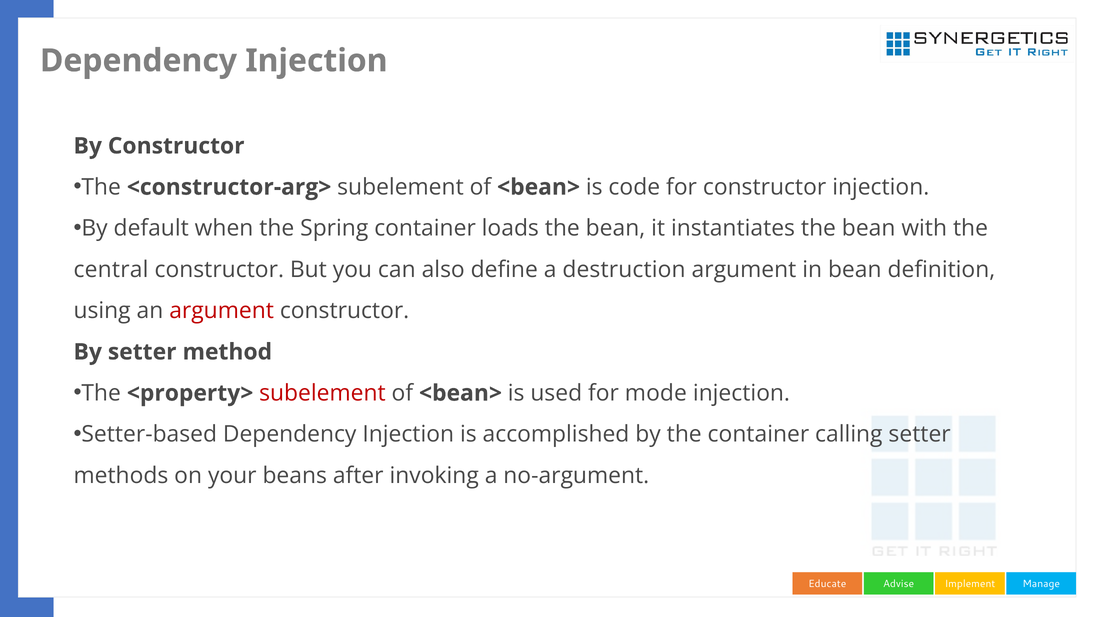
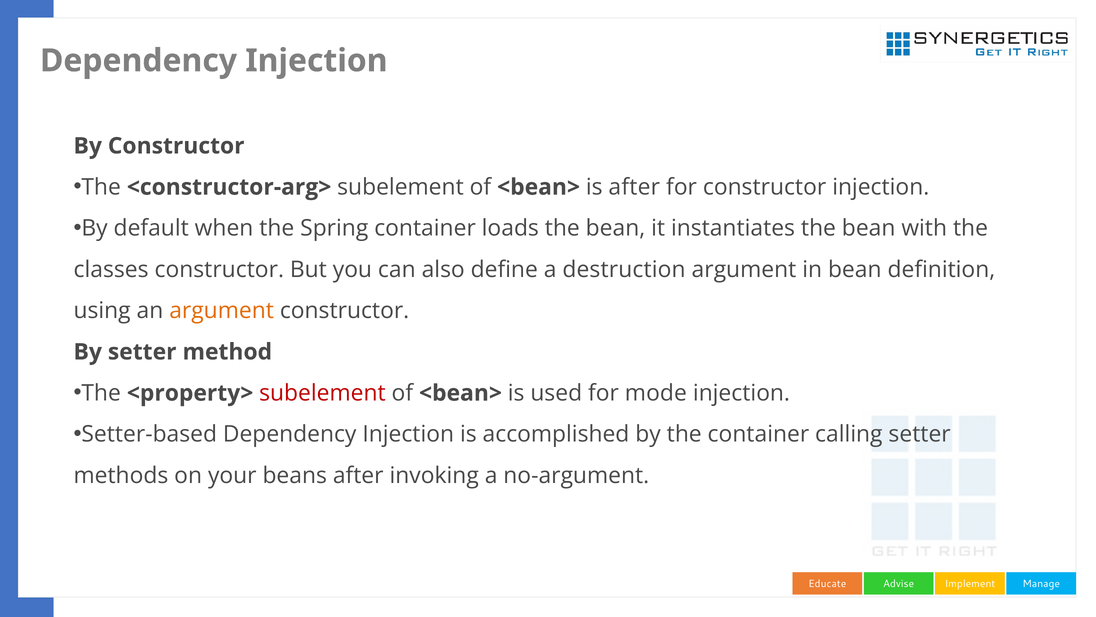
is code: code -> after (634, 187)
central: central -> classes (111, 269)
argument colour: red -> orange (222, 310)
